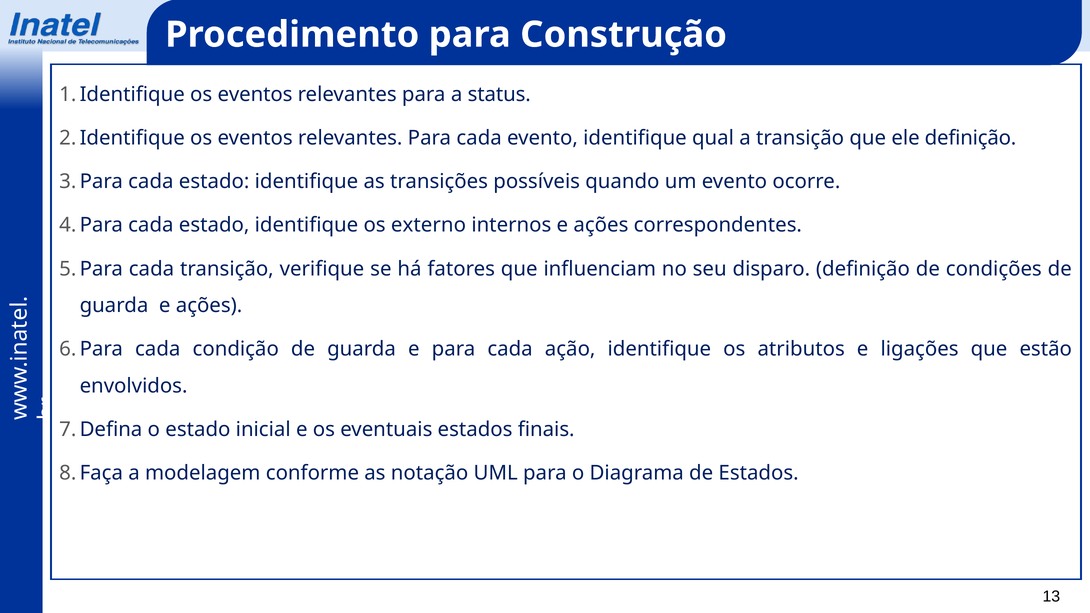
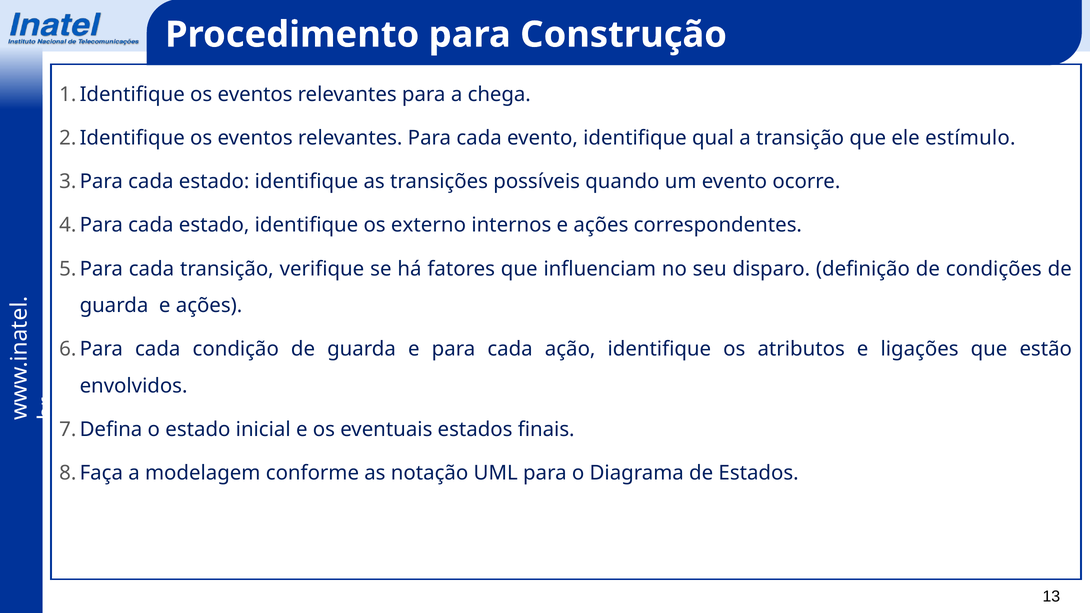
status: status -> chega (499, 94)
ele definição: definição -> estímulo (970, 138)
